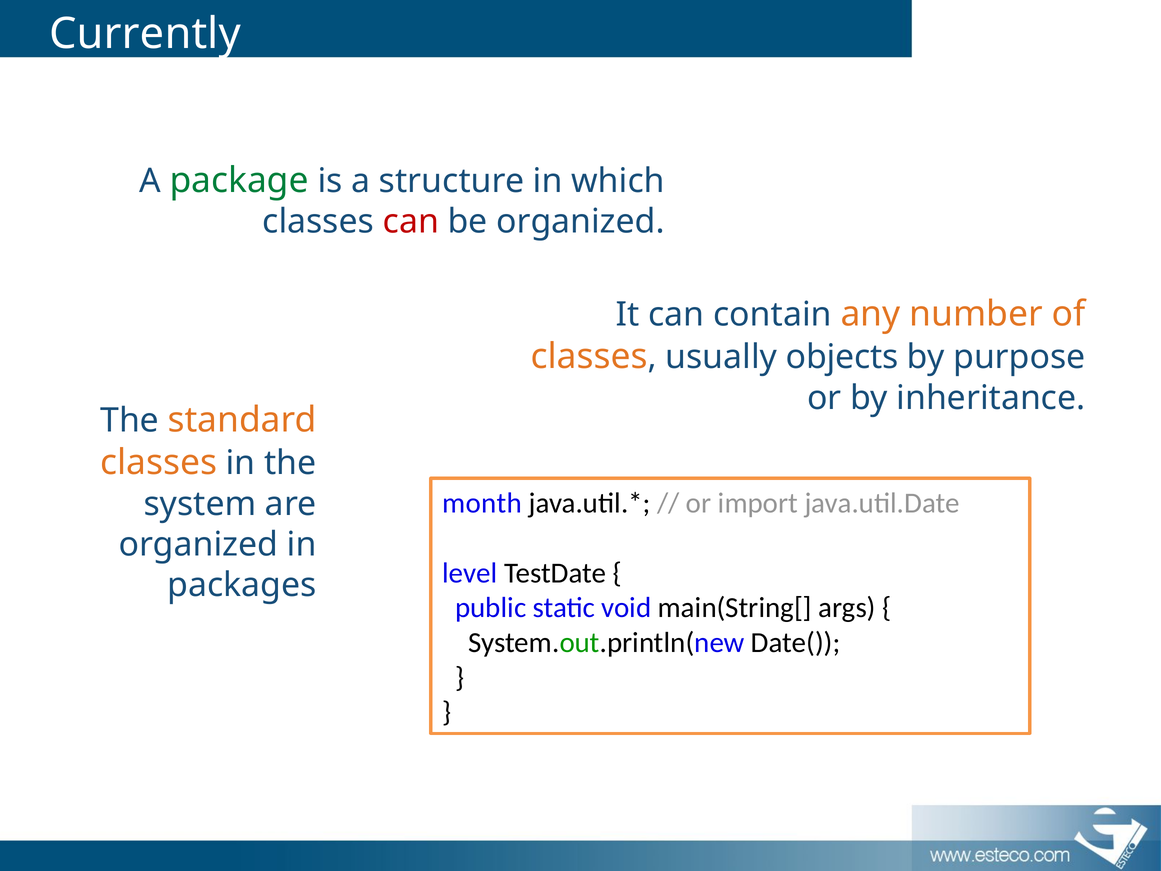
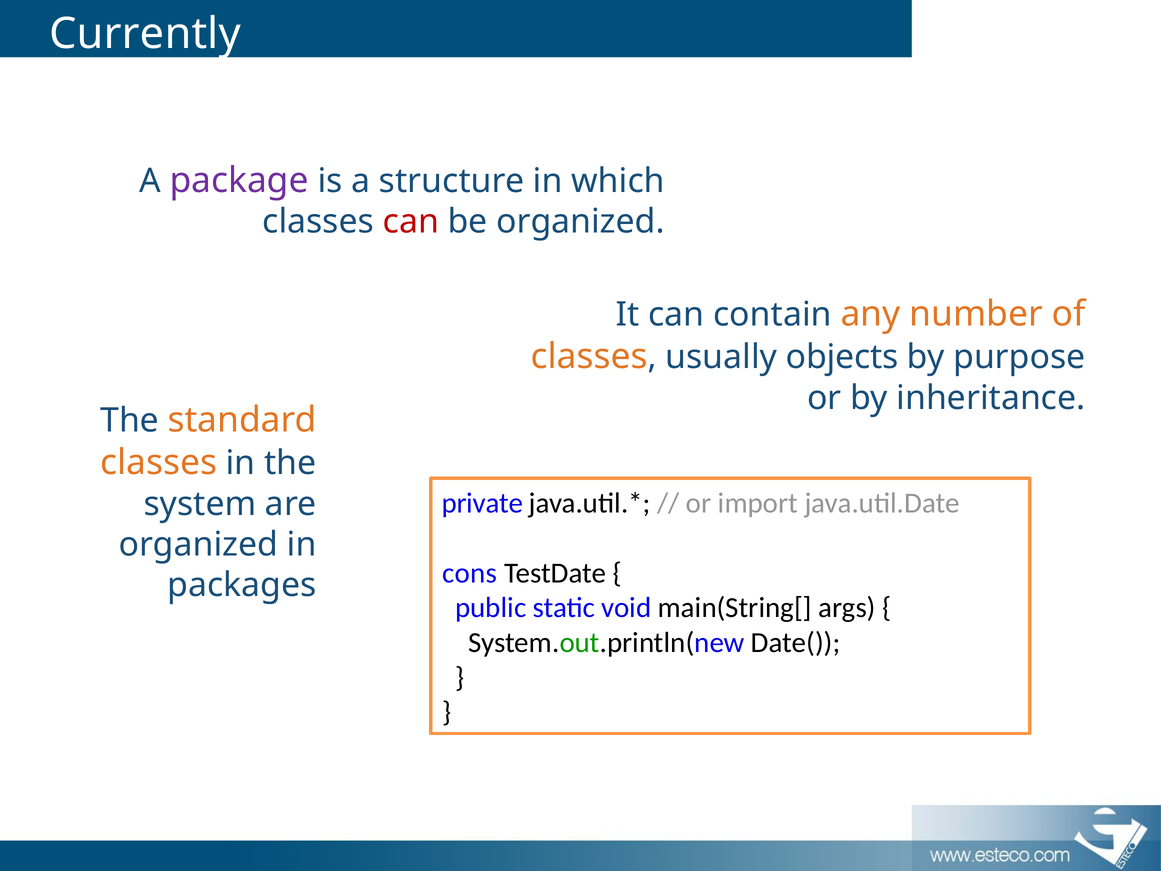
package colour: green -> purple (239, 180)
month: month -> private (482, 503)
level: level -> cons (470, 573)
